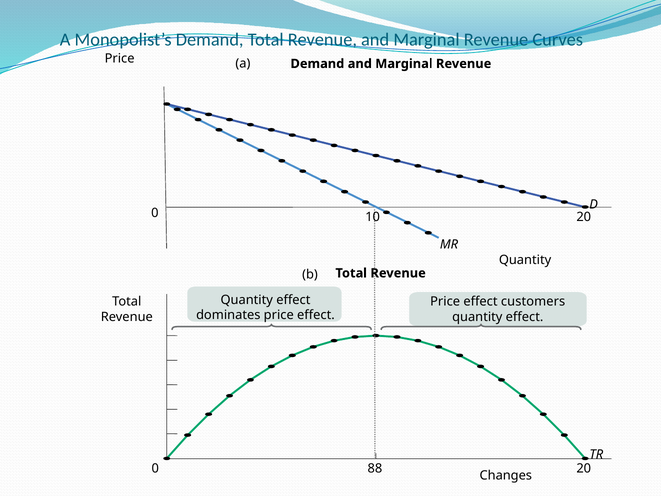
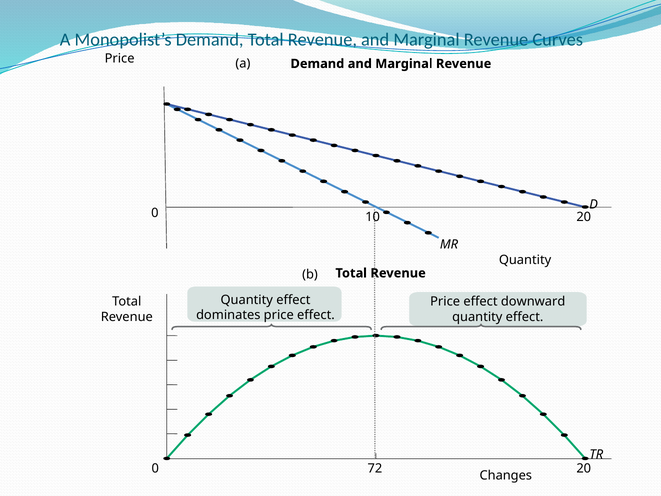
customers: customers -> downward (533, 302)
88: 88 -> 72 (375, 468)
